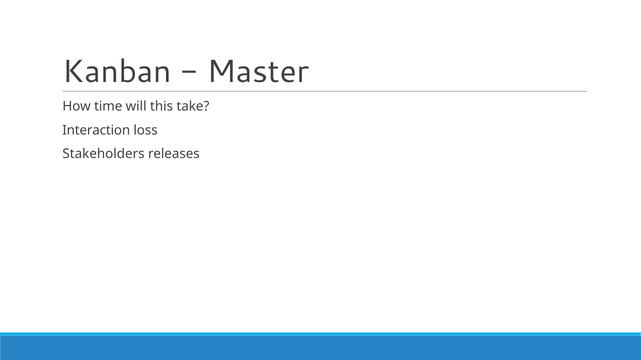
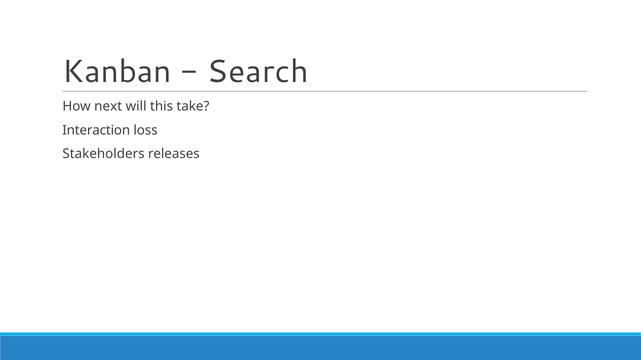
Master: Master -> Search (258, 72)
time: time -> next (108, 107)
